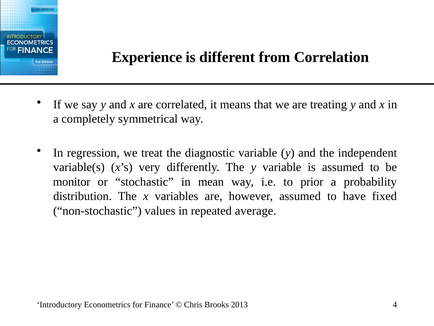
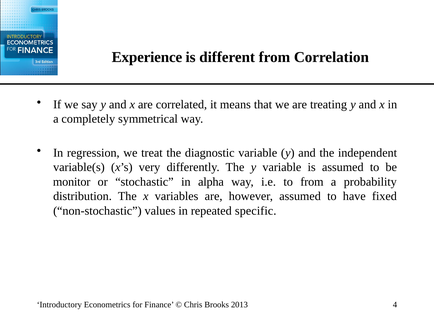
mean: mean -> alpha (211, 181)
to prior: prior -> from (312, 181)
average: average -> specific (256, 210)
